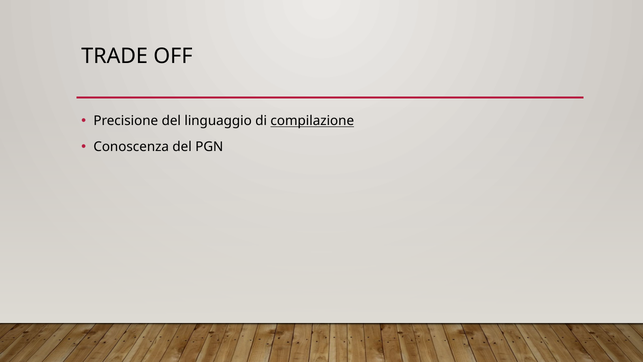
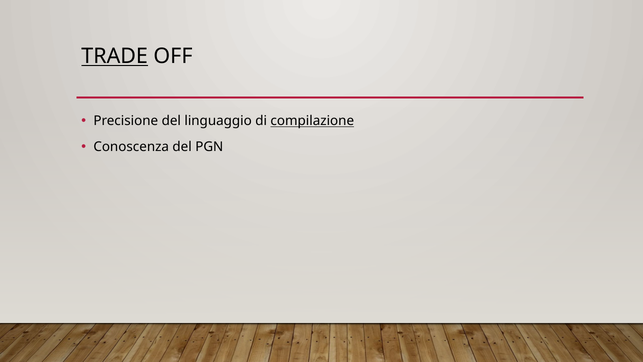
TRADE underline: none -> present (115, 56)
